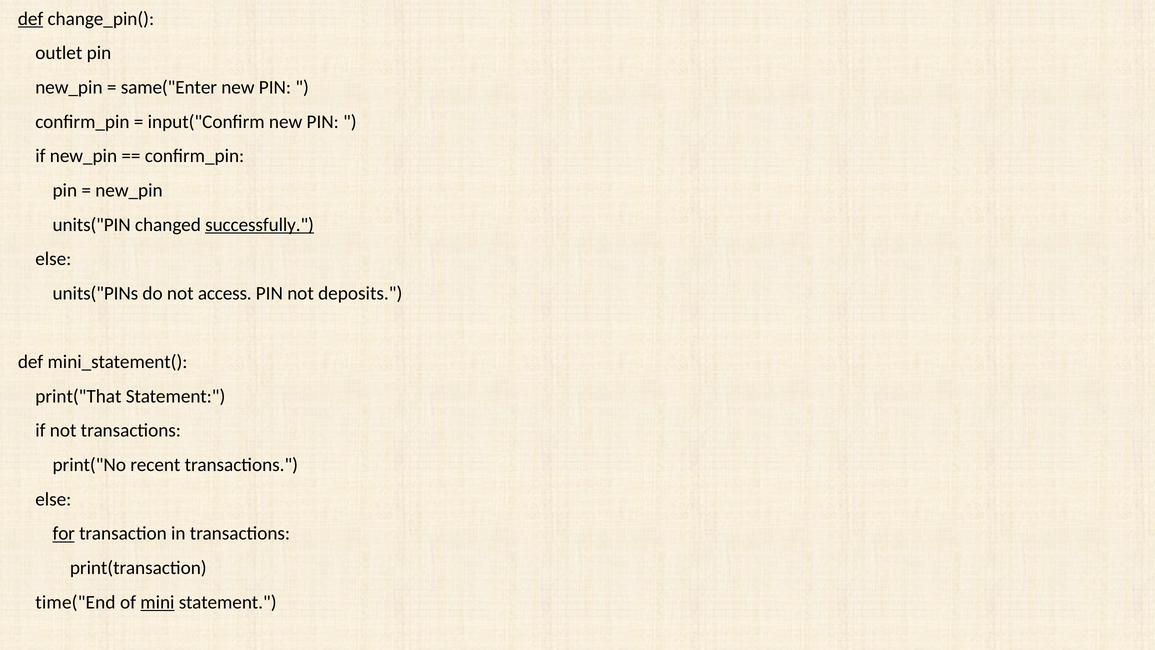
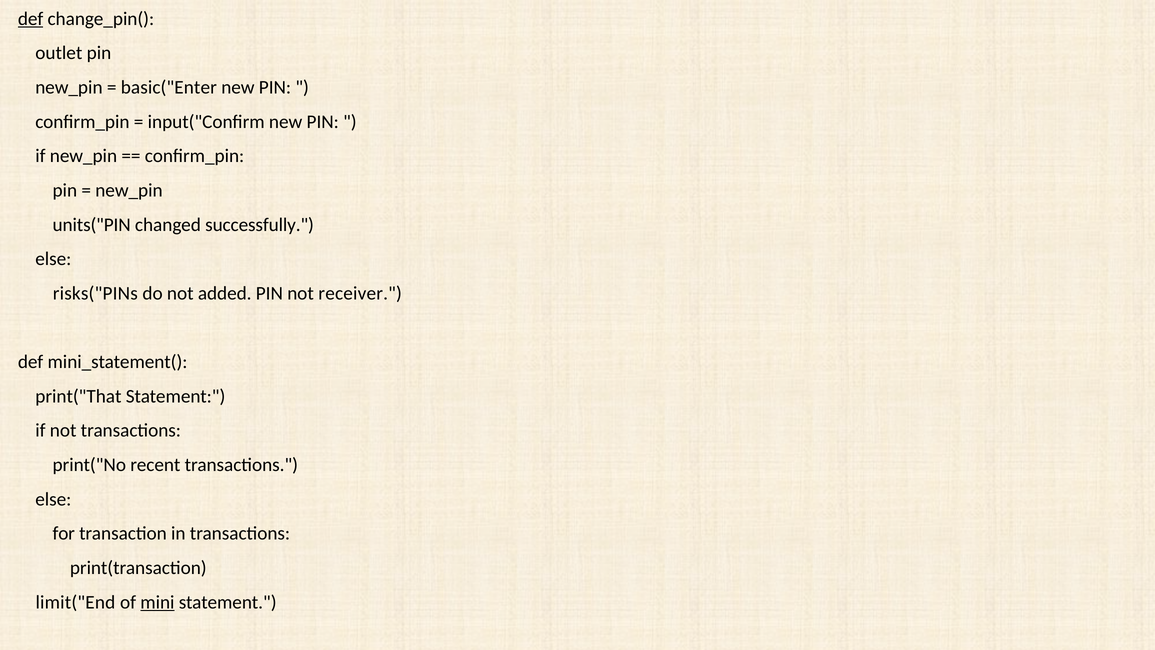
same("Enter: same("Enter -> basic("Enter (169, 87)
successfully underline: present -> none (260, 225)
units("PINs: units("PINs -> risks("PINs (95, 293)
access: access -> added (225, 293)
deposits: deposits -> receiver (360, 293)
for underline: present -> none (64, 533)
time("End: time("End -> limit("End (75, 602)
